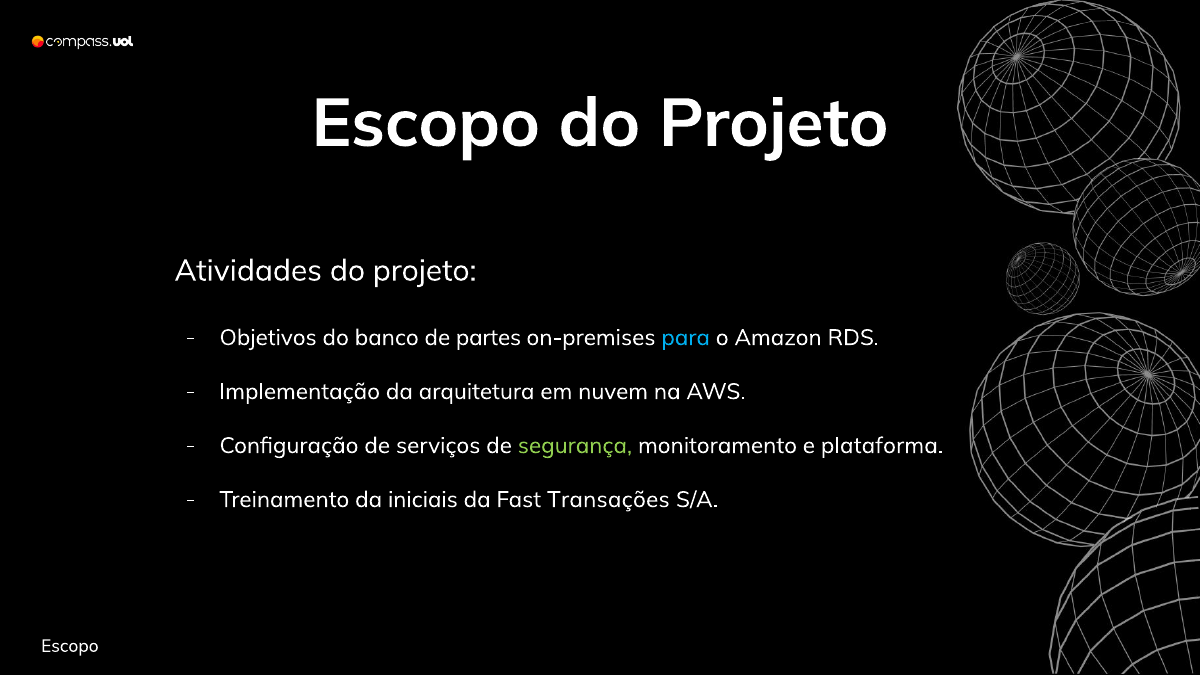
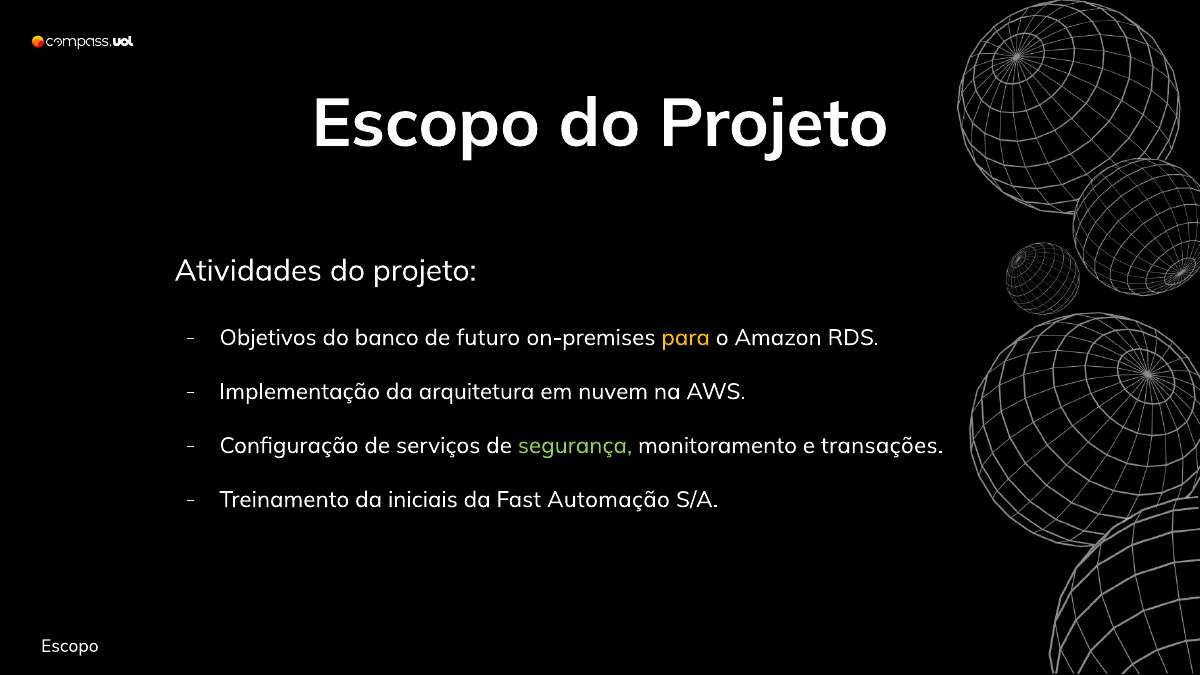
partes: partes -> futuro (488, 338)
para colour: light blue -> yellow (686, 338)
plataforma: plataforma -> transações (882, 446)
Transações: Transações -> Automação (608, 500)
